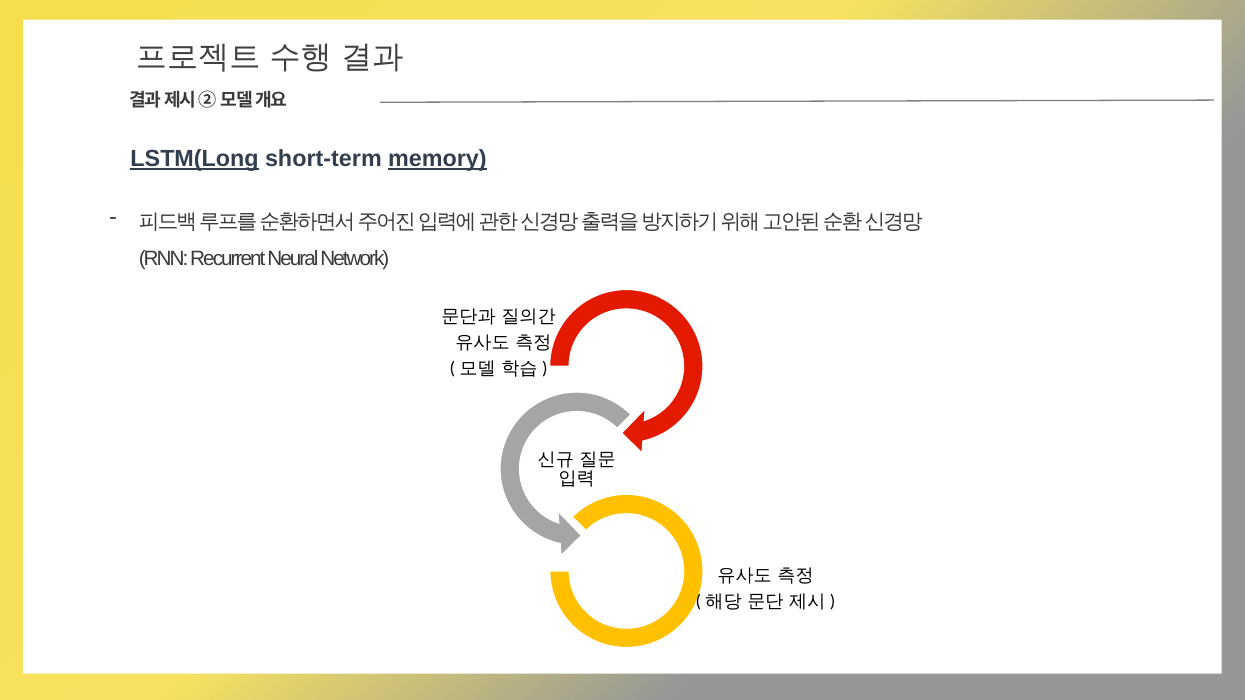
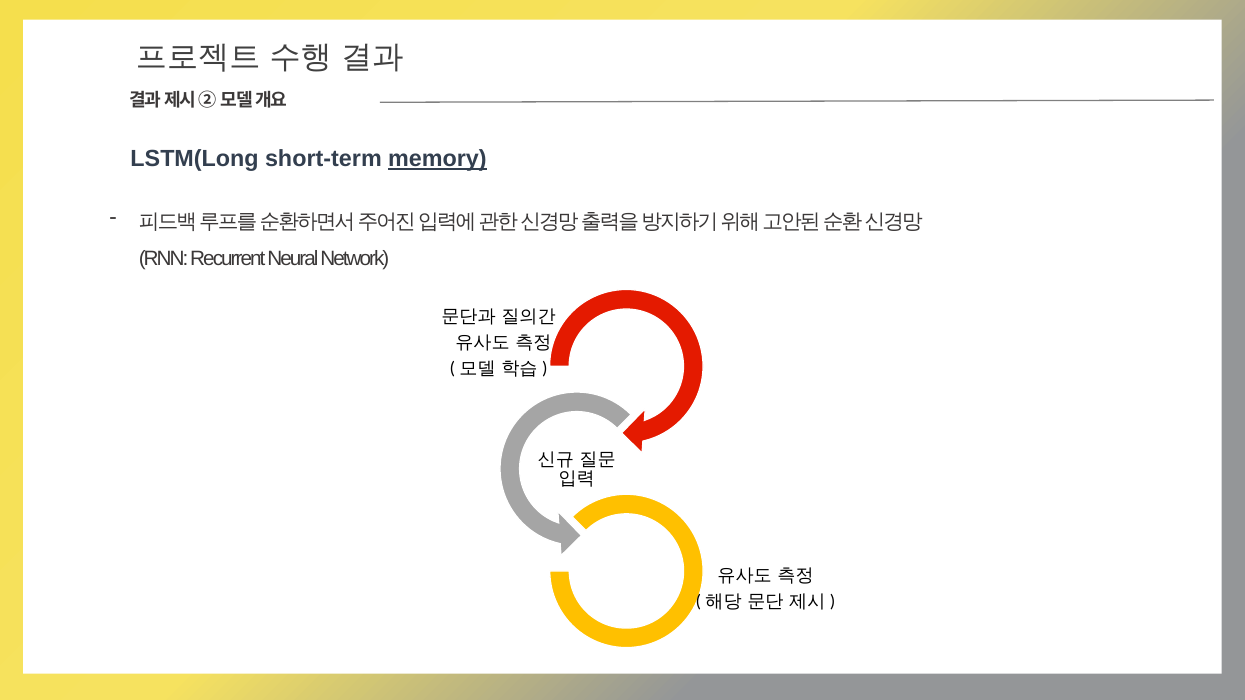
LSTM(Long underline: present -> none (195, 159)
